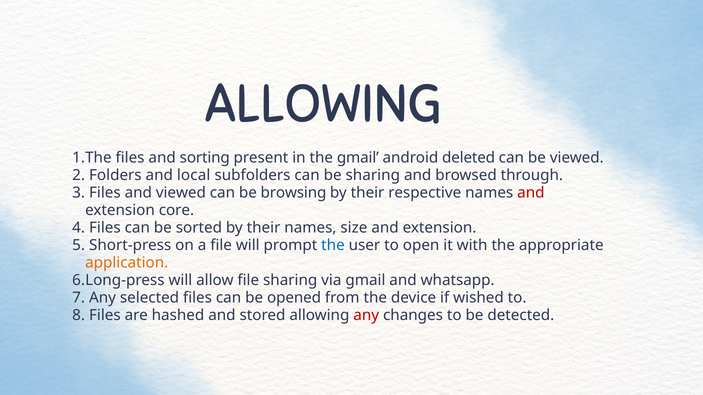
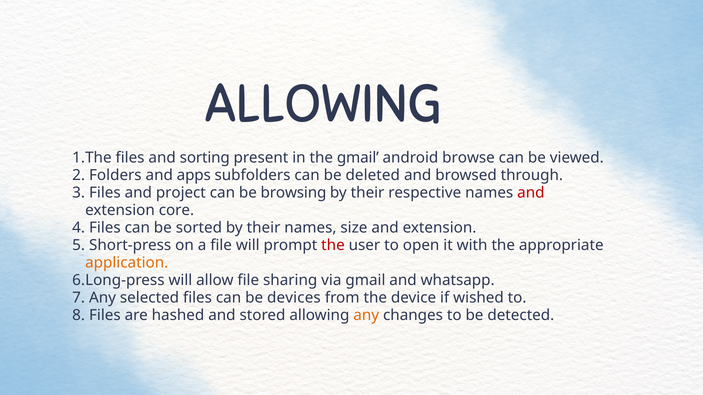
deleted: deleted -> browse (469, 158)
local: local -> apps (194, 175)
be sharing: sharing -> deleted (373, 175)
and viewed: viewed -> project (181, 193)
the colour: blue -> red (333, 246)
opened: opened -> devices (294, 298)
any colour: red -> orange (366, 316)
